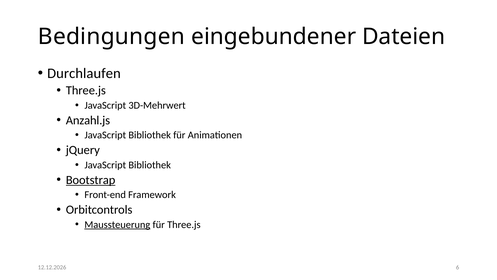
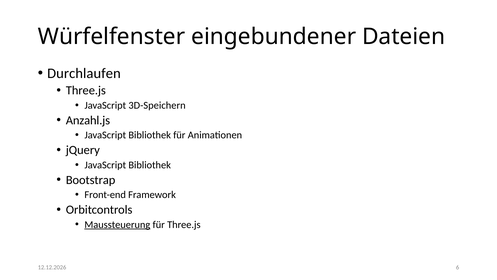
Bedingungen: Bedingungen -> Würfelfenster (112, 37)
3D-Mehrwert: 3D-Mehrwert -> 3D-Speichern (157, 105)
Bootstrap underline: present -> none (91, 180)
